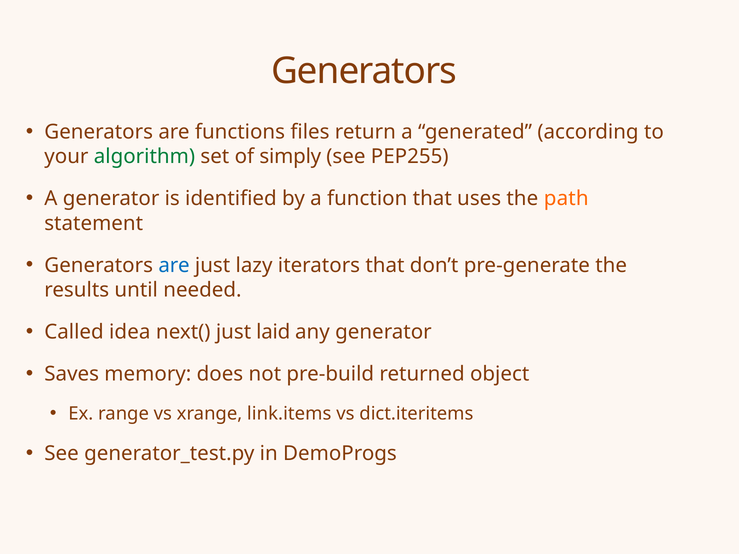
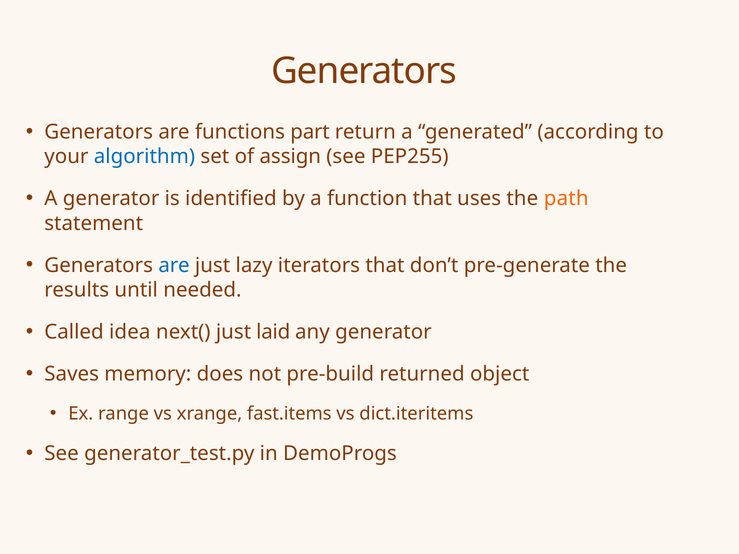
files: files -> part (310, 132)
algorithm colour: green -> blue (144, 157)
simply: simply -> assign (290, 157)
link.items: link.items -> fast.items (289, 414)
